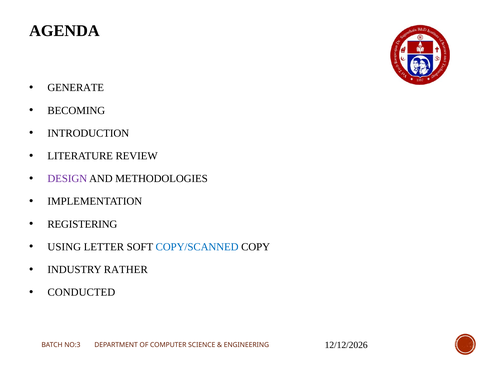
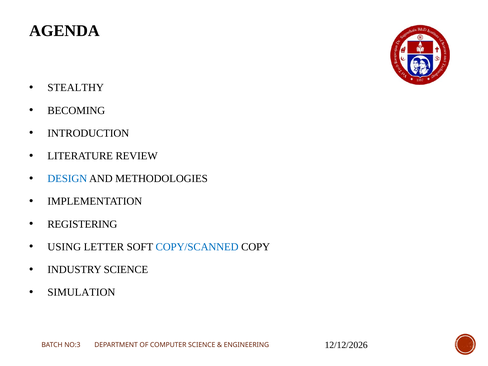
GENERATE: GENERATE -> STEALTHY (76, 88)
DESIGN colour: purple -> blue (67, 179)
INDUSTRY RATHER: RATHER -> SCIENCE (126, 270)
CONDUCTED: CONDUCTED -> SIMULATION (81, 292)
